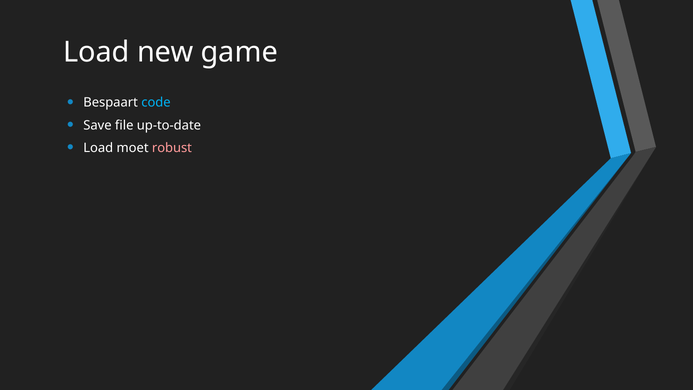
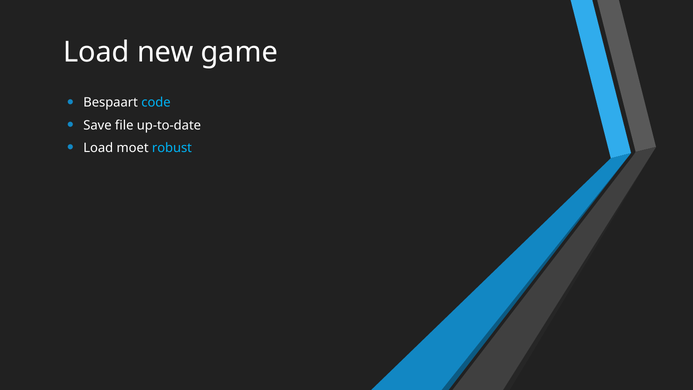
robust colour: pink -> light blue (172, 148)
